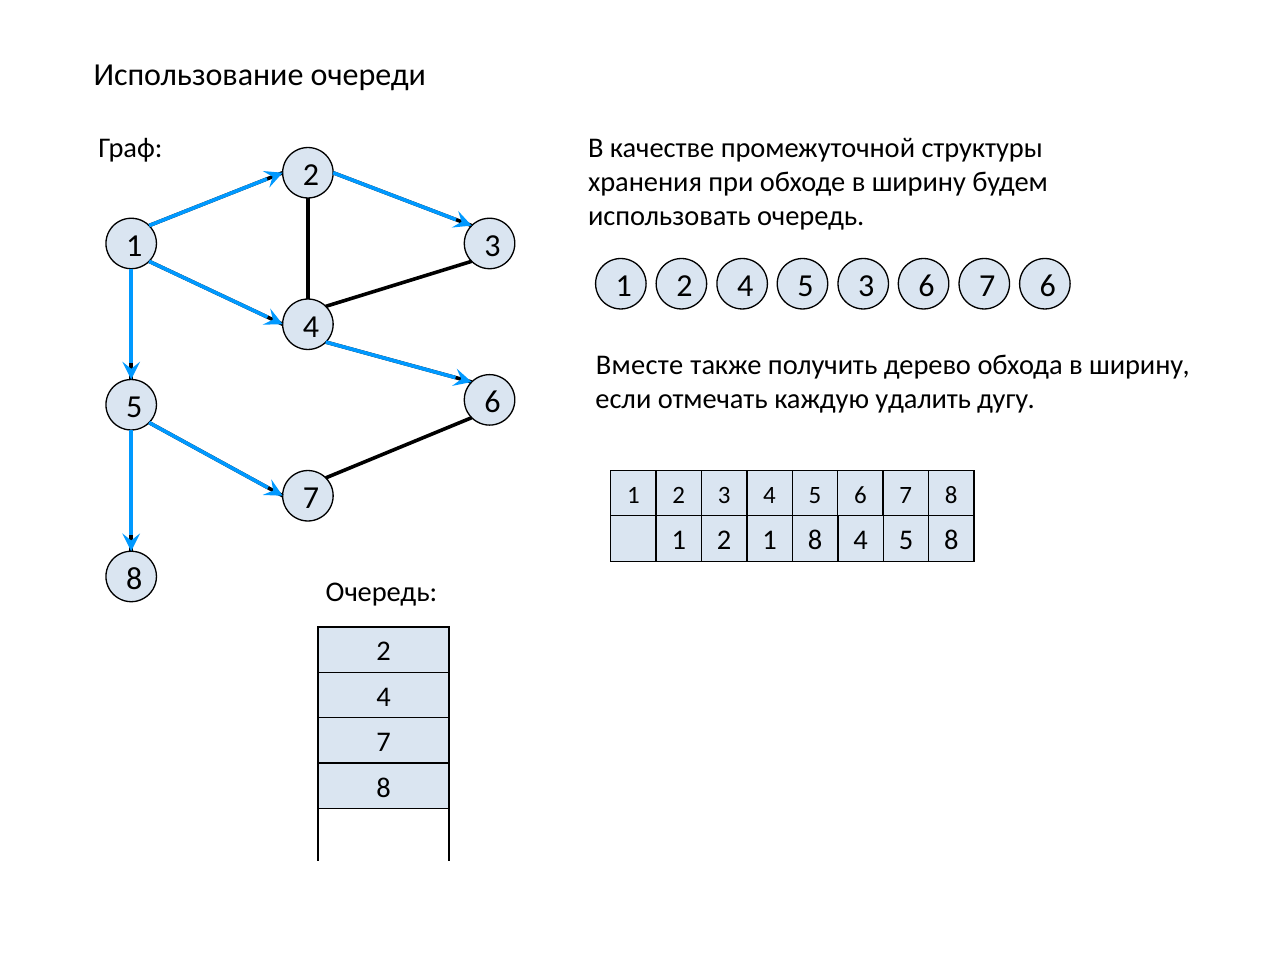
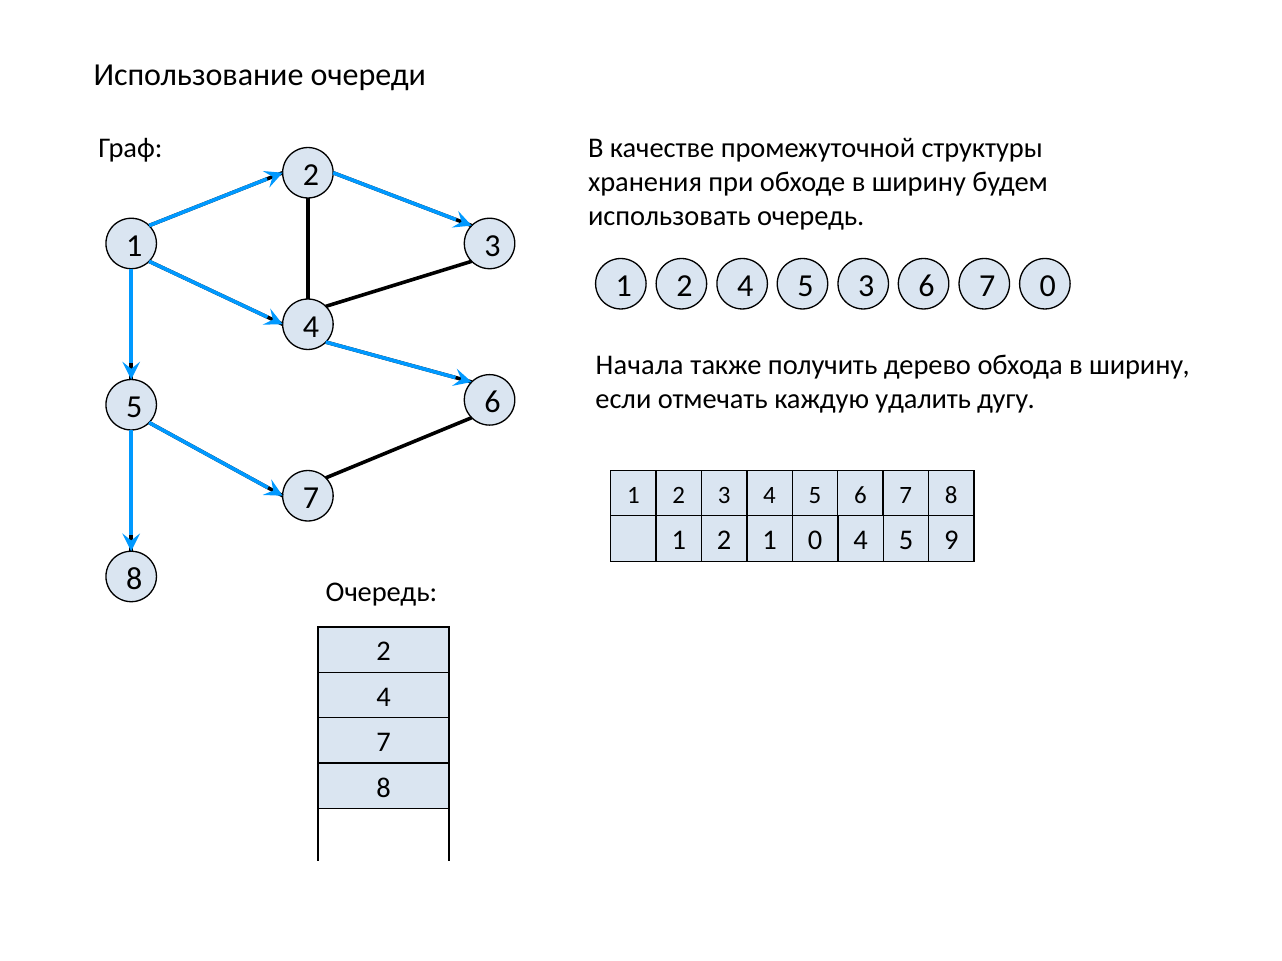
6 6: 6 -> 0 (1048, 286)
Вместе: Вместе -> Начала (640, 365)
1 8: 8 -> 0 (815, 541)
4 5 8: 8 -> 9 (951, 541)
